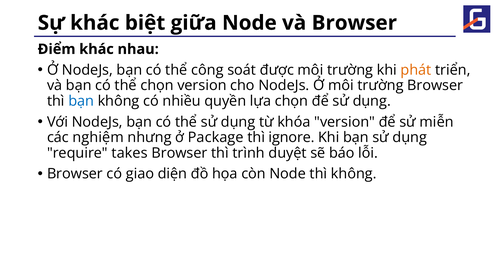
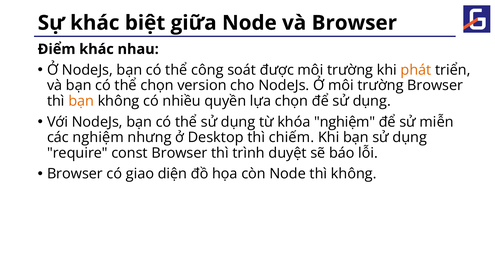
bạn colour: blue -> orange (81, 101)
khóa version: version -> nghiệm (345, 122)
Package: Package -> Desktop (216, 137)
ignore: ignore -> chiếm (291, 137)
takes: takes -> const (130, 153)
